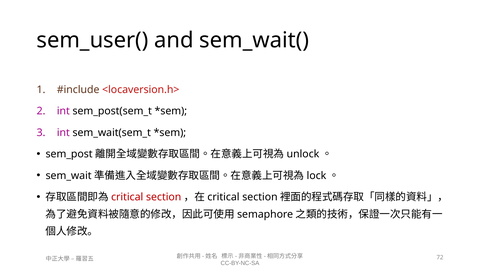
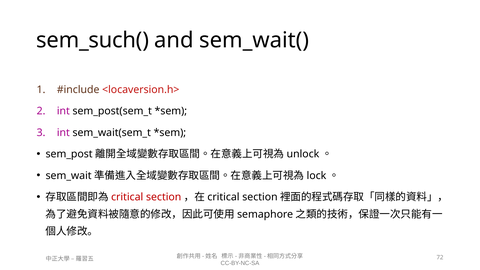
sem_user(: sem_user( -> sem_such( (93, 40)
